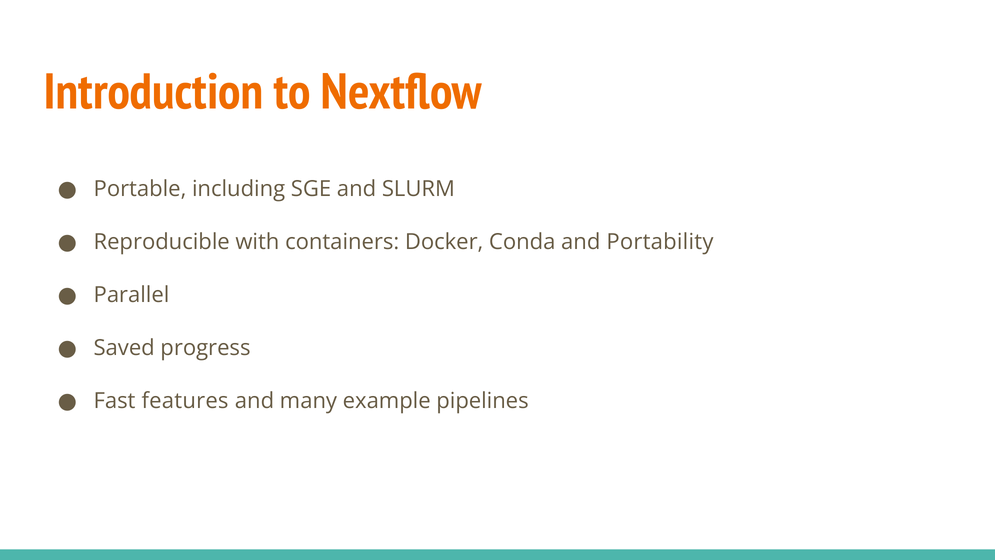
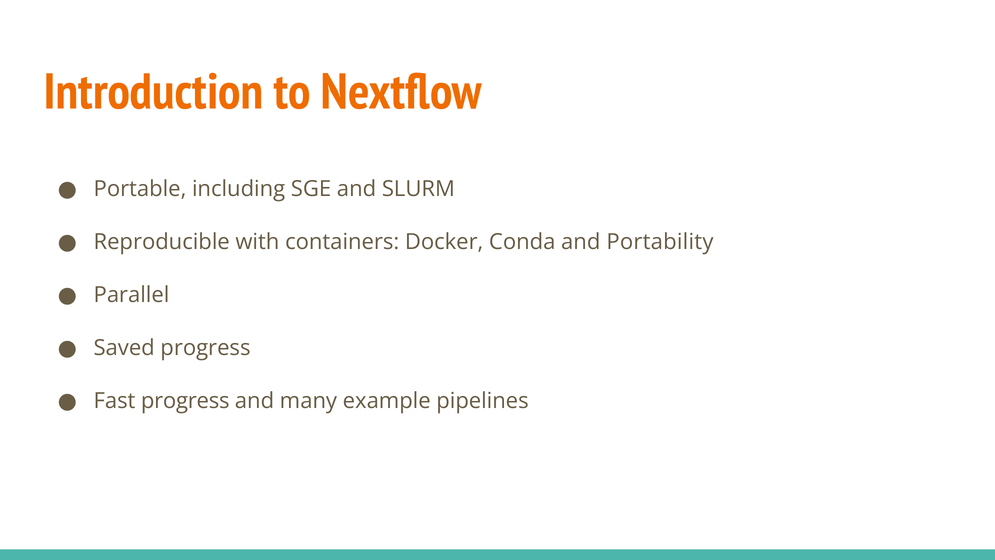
Fast features: features -> progress (185, 401)
